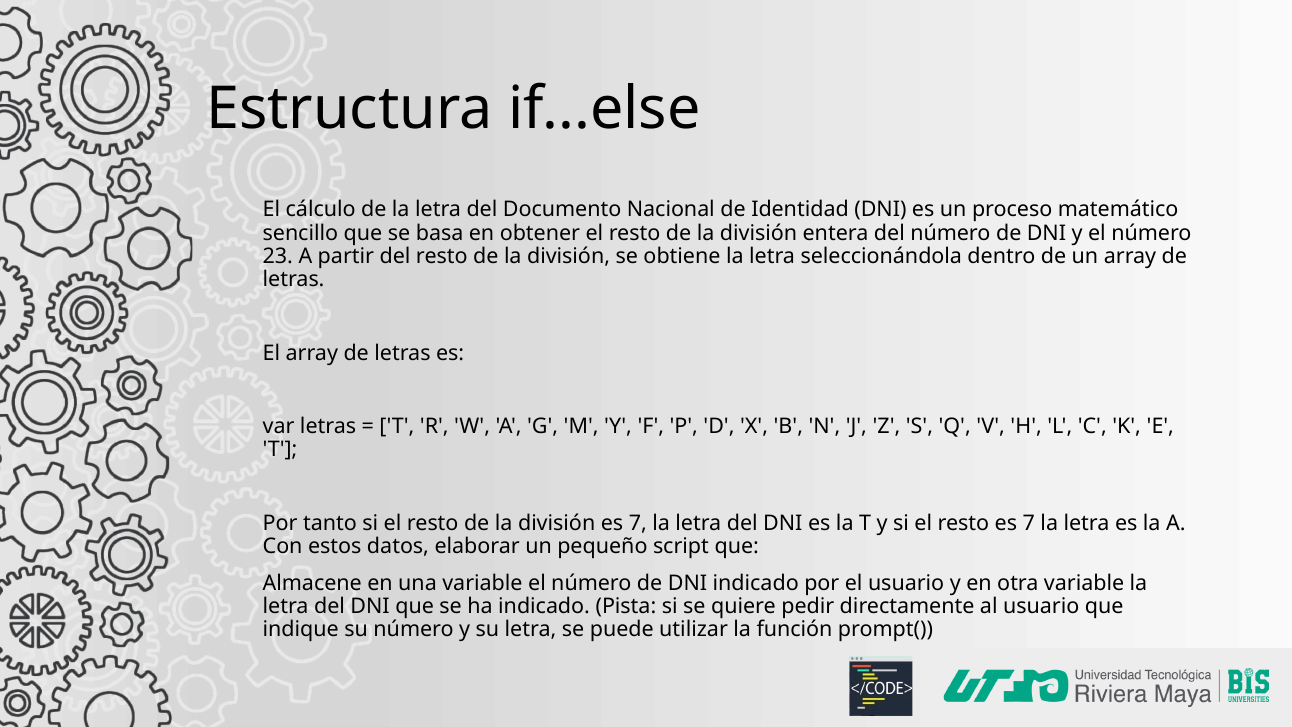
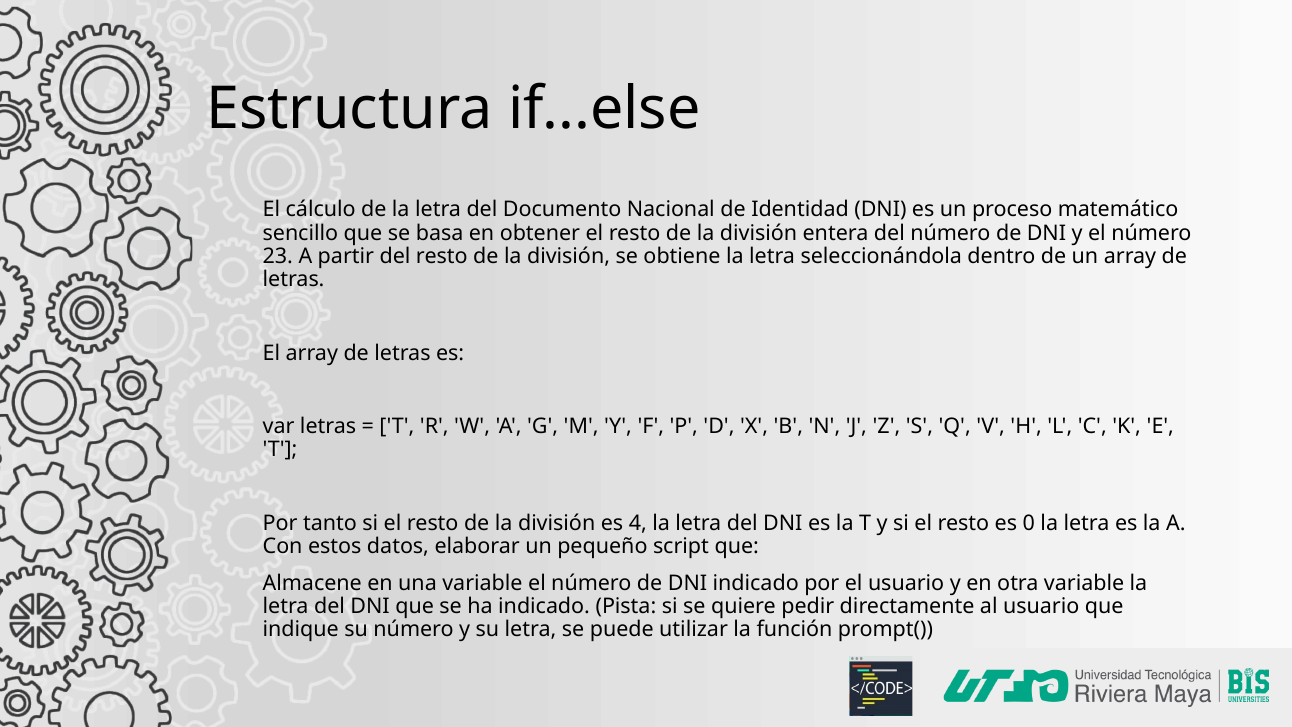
división es 7: 7 -> 4 (638, 523)
resto es 7: 7 -> 0 (1029, 523)
